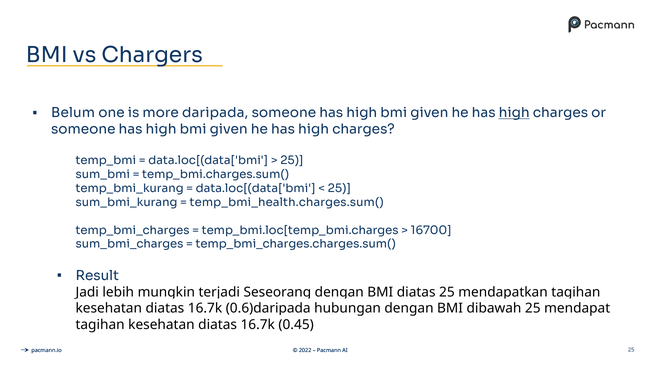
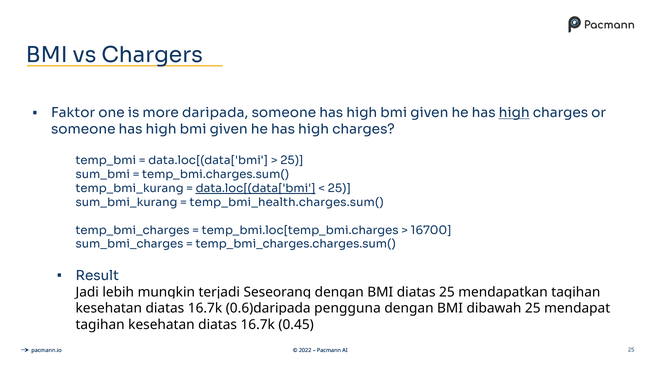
Belum: Belum -> Faktor (73, 113)
data.loc[(data['bmi underline: none -> present (256, 189)
hubungan: hubungan -> pengguna (348, 309)
